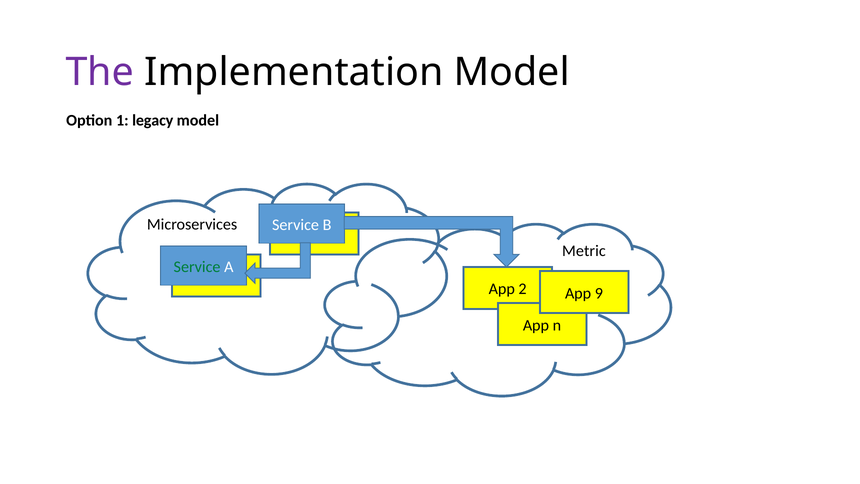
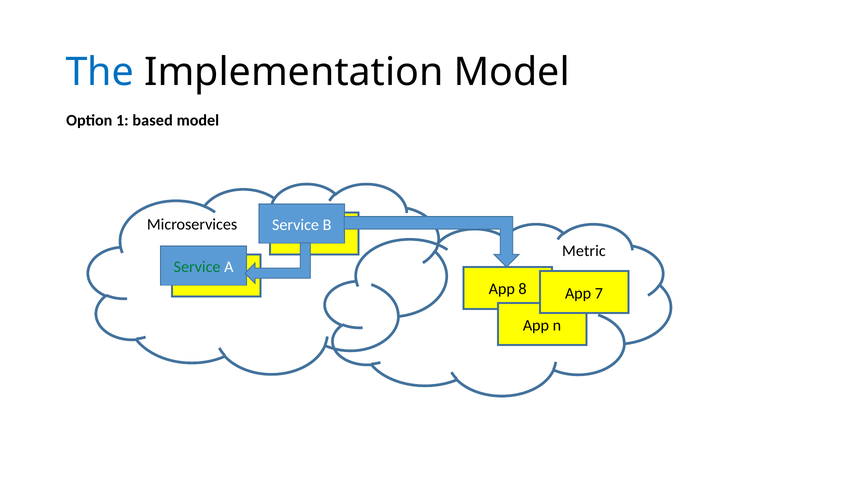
The colour: purple -> blue (100, 72)
legacy: legacy -> based (153, 120)
2: 2 -> 8 (523, 289)
9: 9 -> 7 (599, 293)
